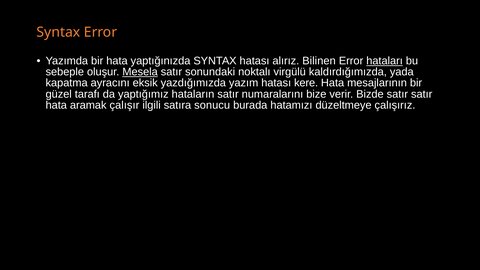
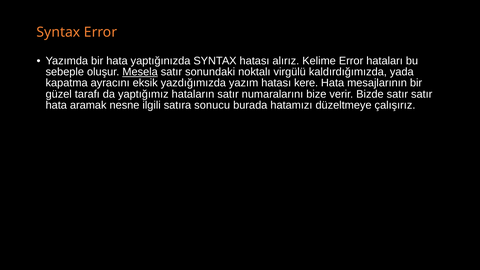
Bilinen: Bilinen -> Kelime (319, 61)
hataları underline: present -> none (385, 61)
çalışır: çalışır -> nesne (125, 105)
